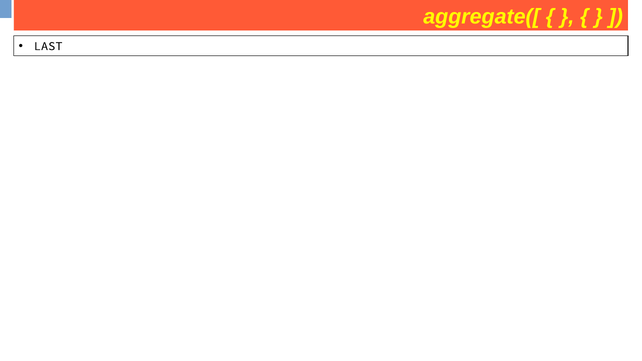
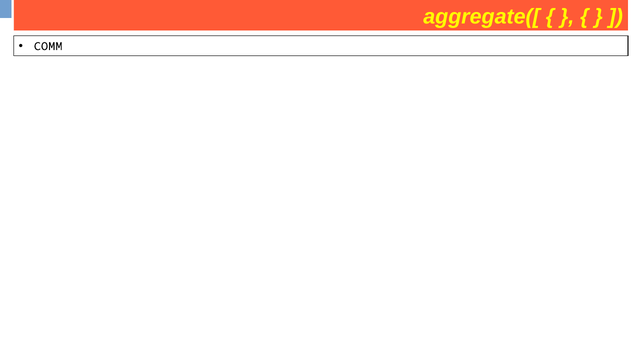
LAST: LAST -> COMM (48, 46)
